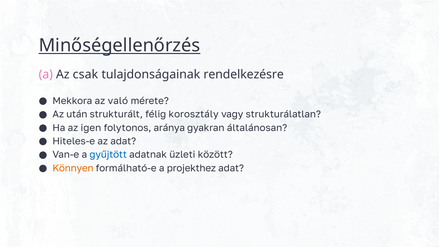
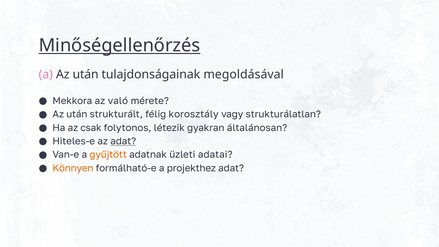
a Az csak: csak -> után (86, 74)
rendelkezésre: rendelkezésre -> megoldásával (244, 74)
igen: igen -> csak (91, 128)
aránya: aránya -> létezik (169, 128)
adat underline: none -> present (123, 141)
gyűjtött colour: blue -> orange (108, 155)
között: között -> adatai (215, 155)
